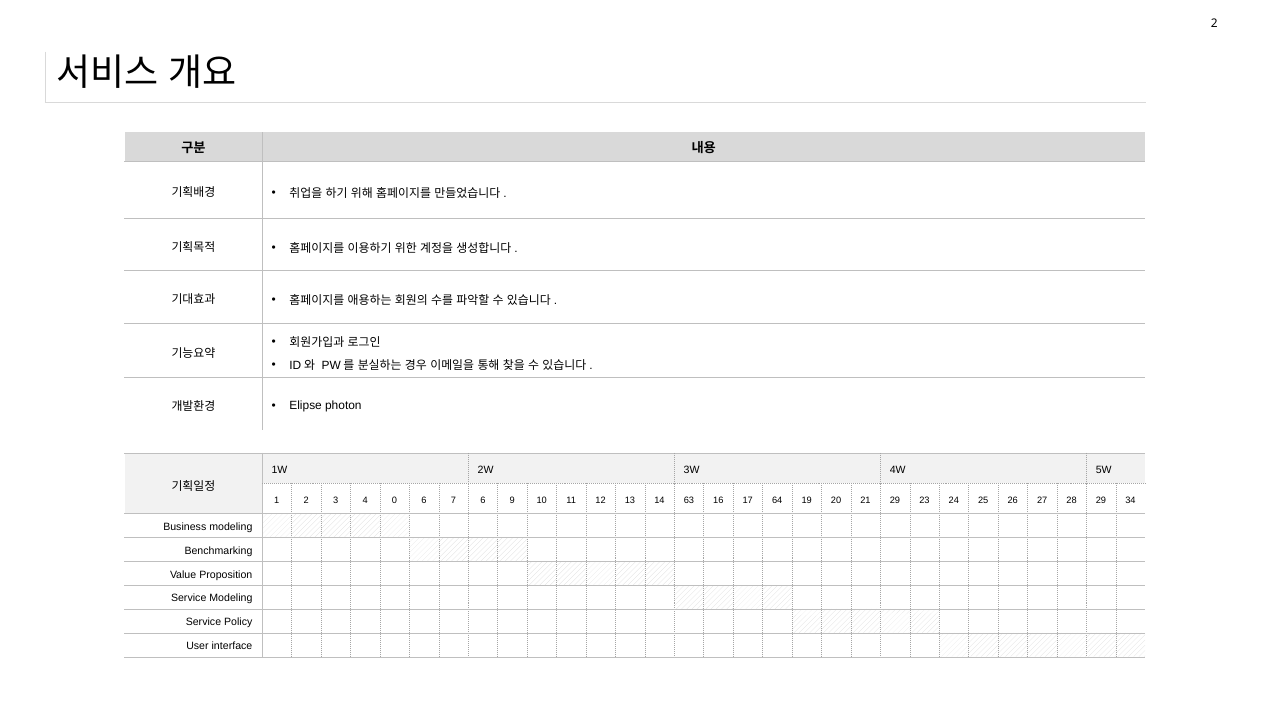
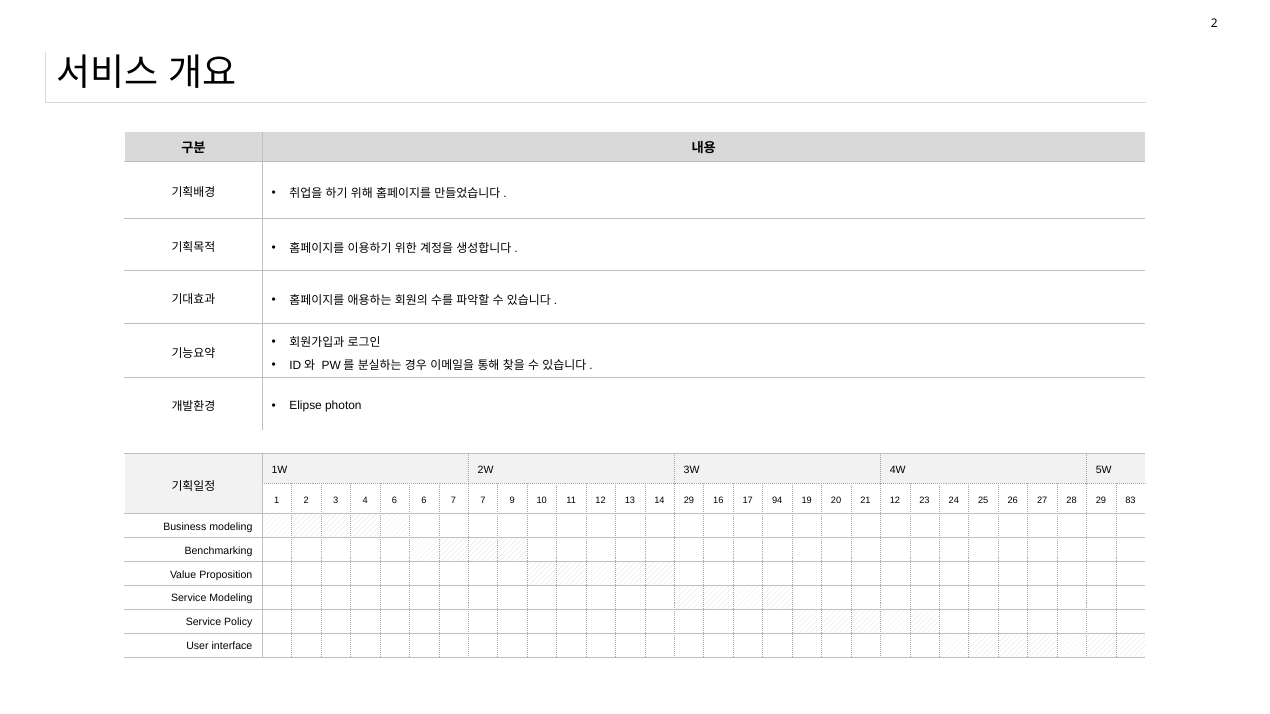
4 0: 0 -> 6 (395, 500)
7 6: 6 -> 7 (483, 500)
14 63: 63 -> 29 (689, 500)
64: 64 -> 94 (777, 500)
21 29: 29 -> 12 (895, 500)
34: 34 -> 83 (1130, 500)
